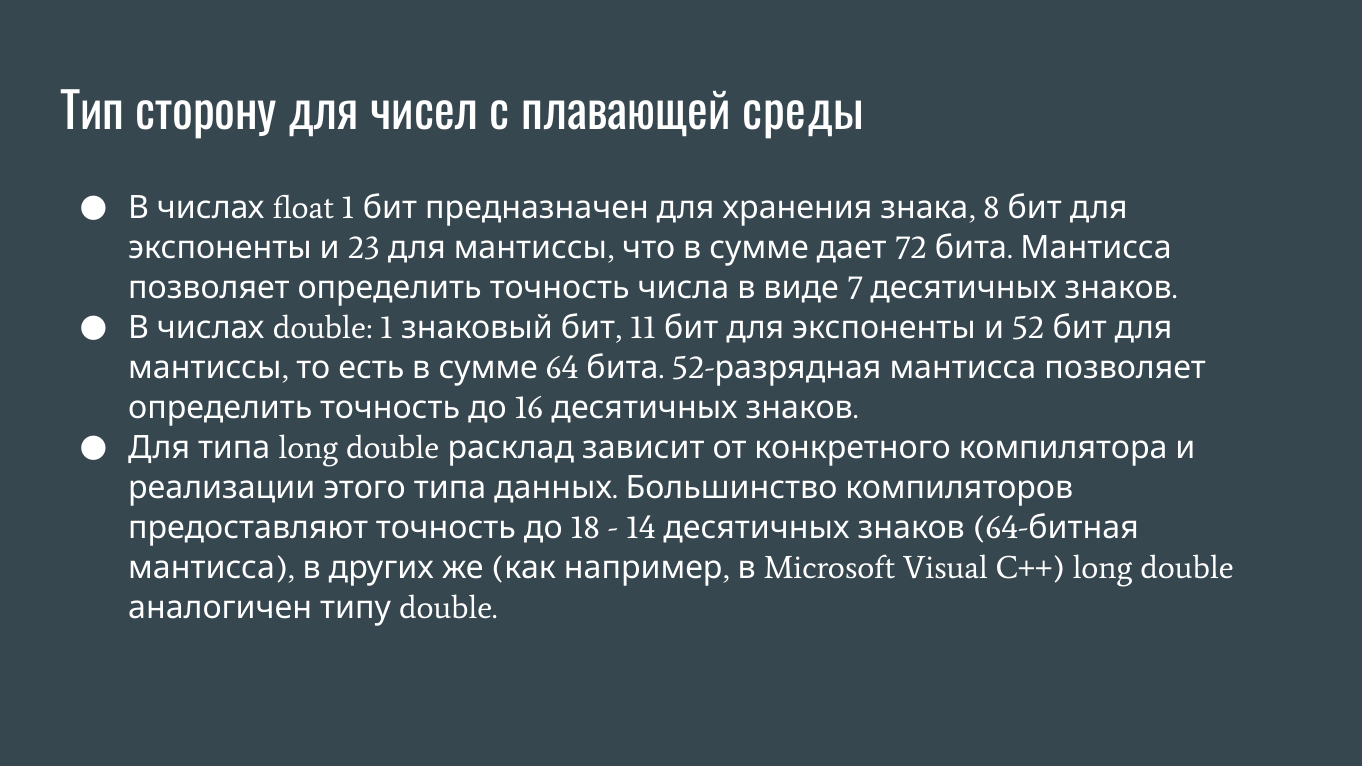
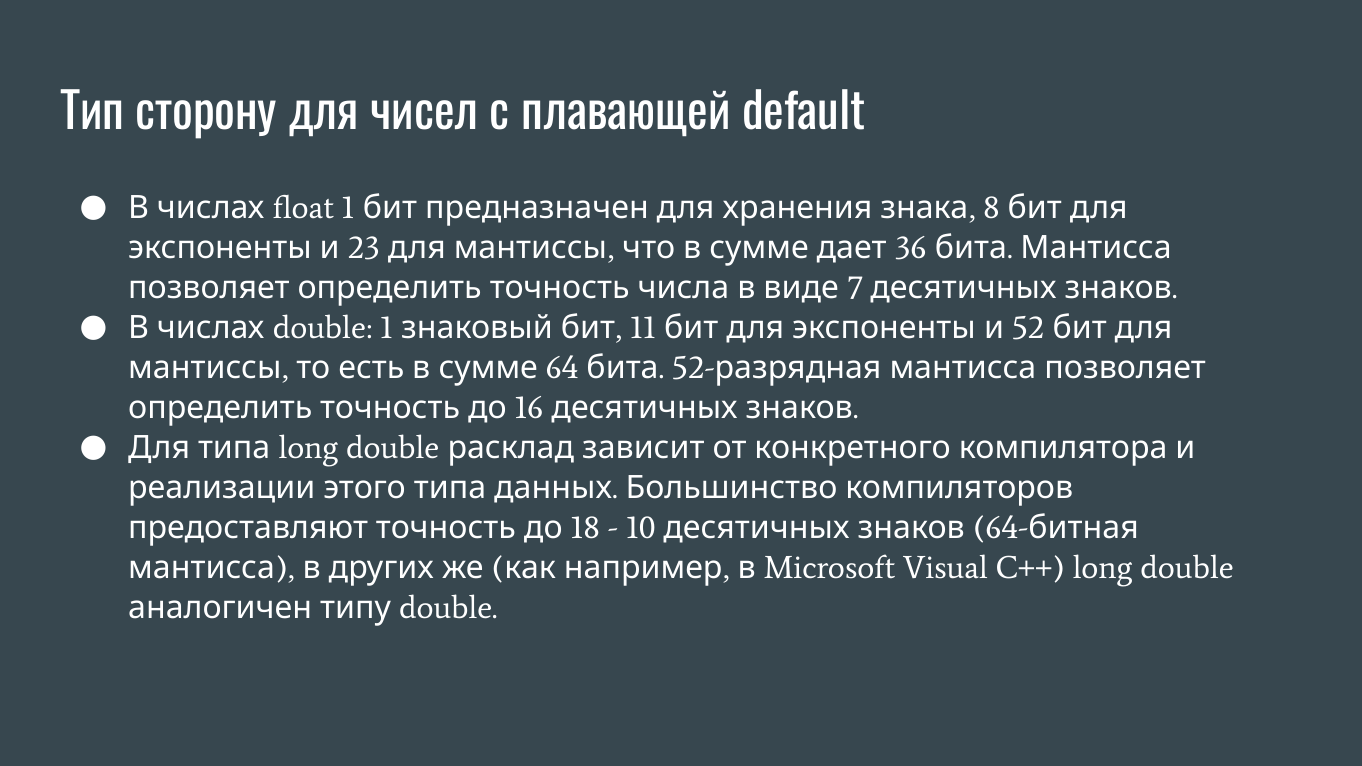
среды: среды -> default (804, 113)
72: 72 -> 36 (911, 248)
14: 14 -> 10 (641, 528)
